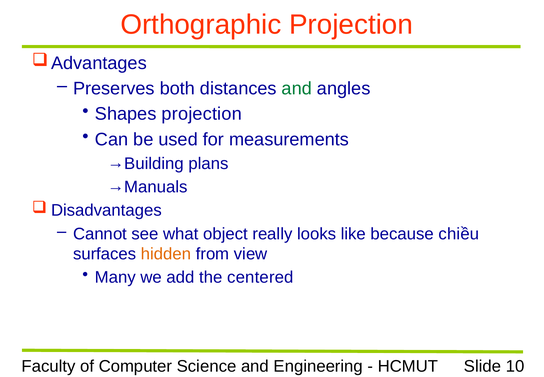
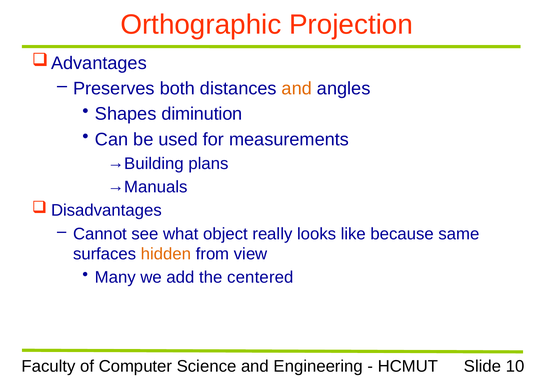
and colour: green -> orange (297, 88)
Shapes projection: projection -> diminution (202, 114)
chiều: chiều -> same (459, 234)
